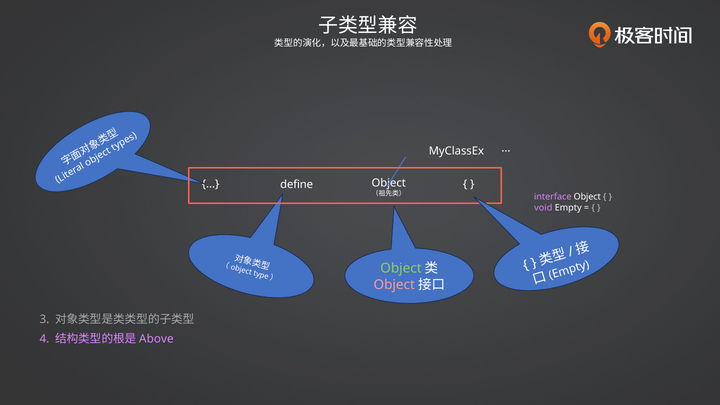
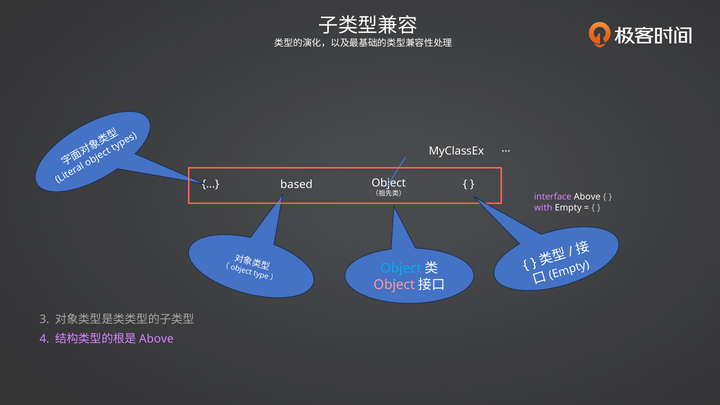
define: define -> based (296, 185)
interface Object: Object -> Above (587, 197)
void: void -> with (543, 208)
Object colour: light green -> light blue (401, 269)
